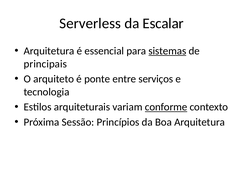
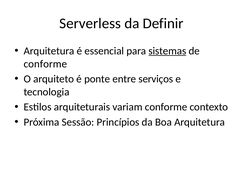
Escalar: Escalar -> Definir (163, 24)
principais: principais -> conforme (45, 64)
conforme underline: present -> none (166, 107)
